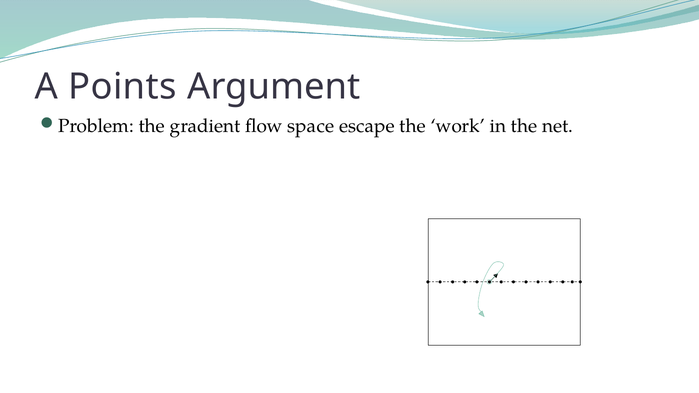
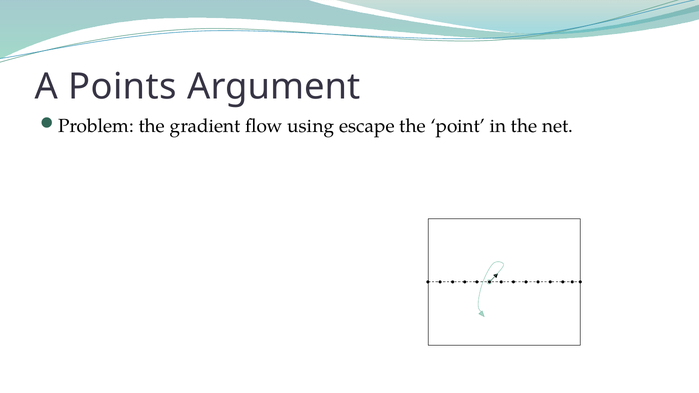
space: space -> using (311, 126)
work: work -> point (458, 126)
